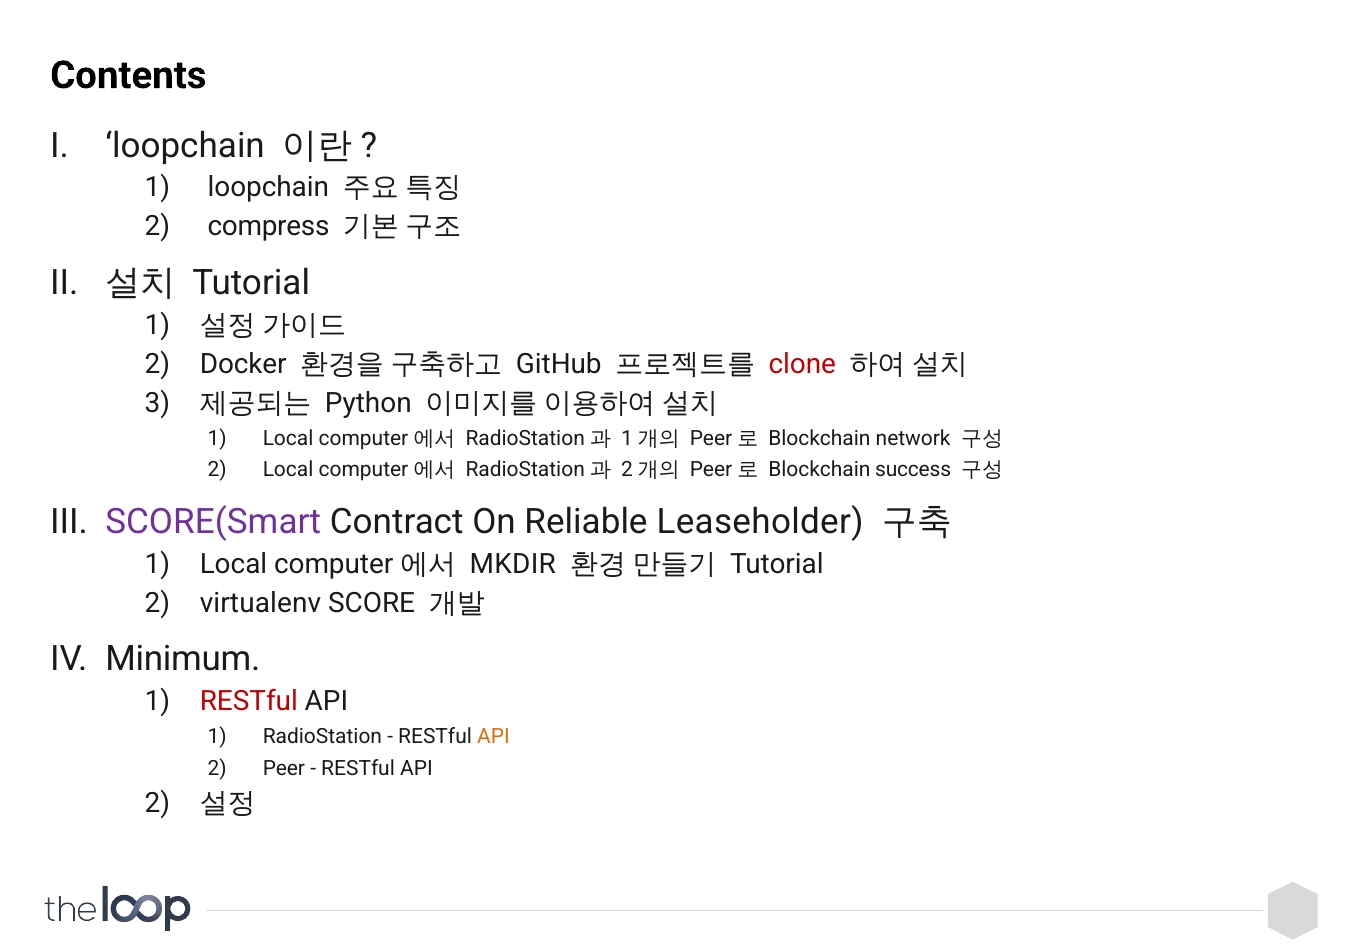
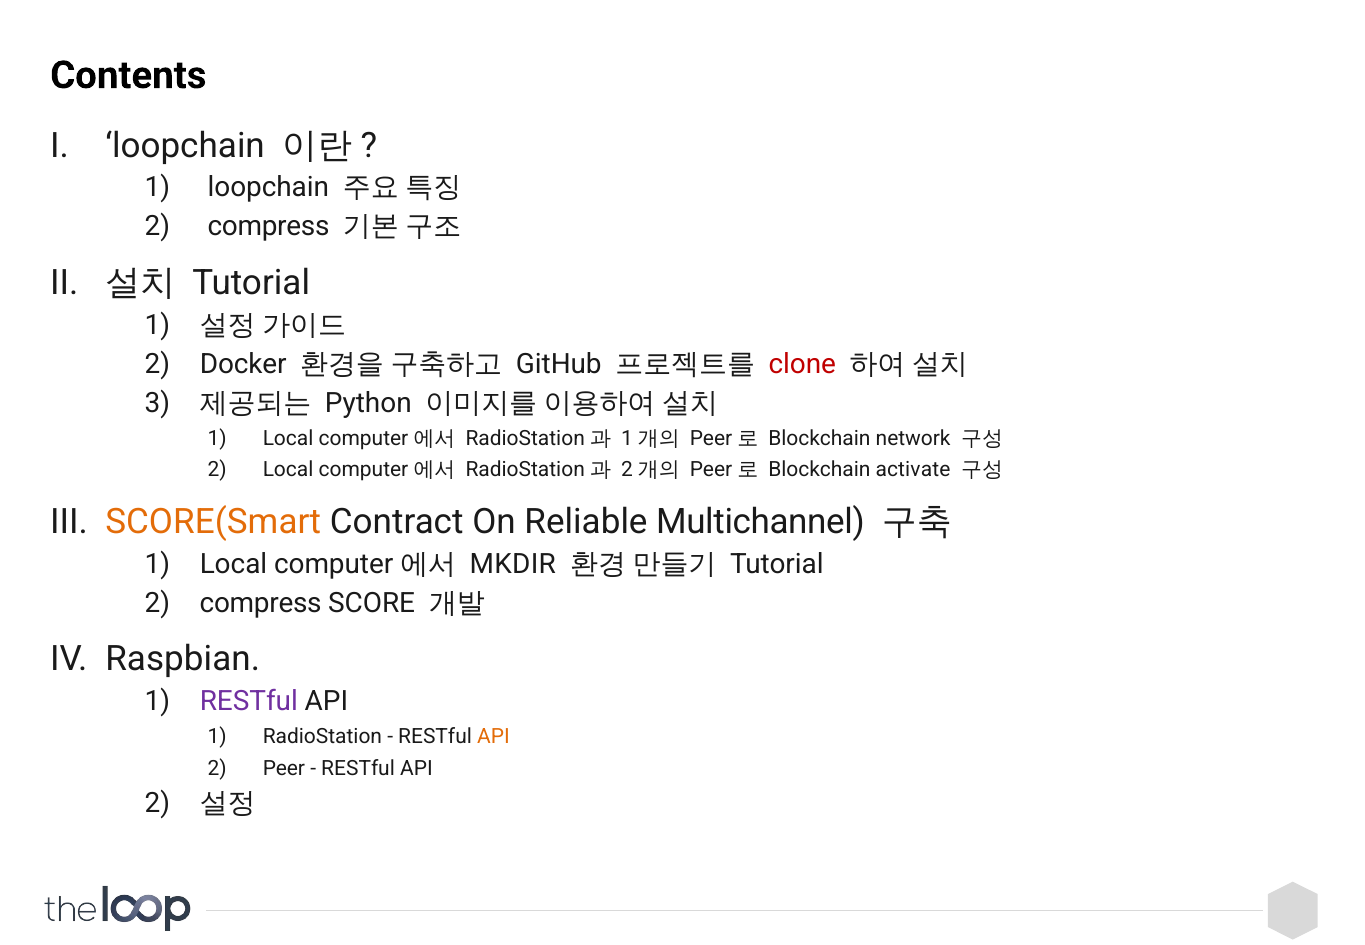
success: success -> activate (913, 470)
SCORE(Smart colour: purple -> orange (213, 522)
Leaseholder: Leaseholder -> Multichannel (760, 522)
virtualenv: virtualenv -> compress (261, 603)
Minimum: Minimum -> Raspbian (183, 659)
RESTful colour: red -> purple (249, 702)
